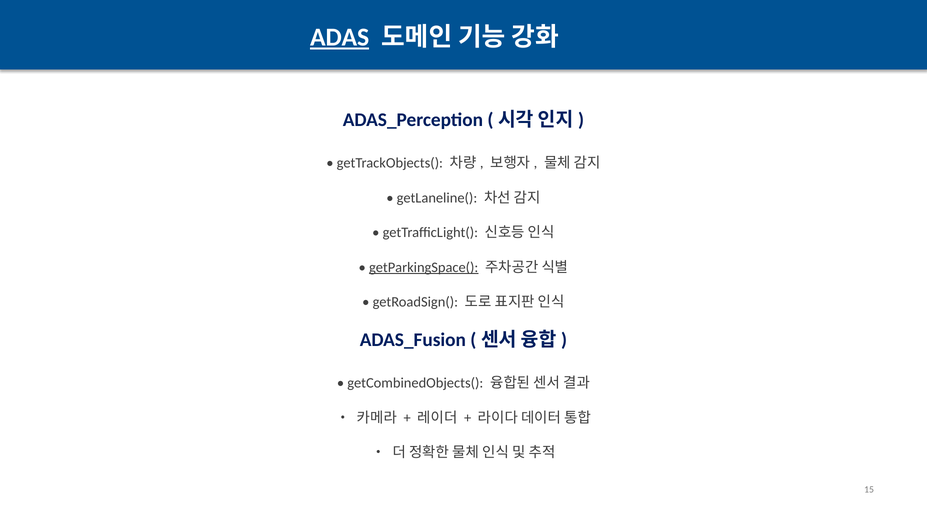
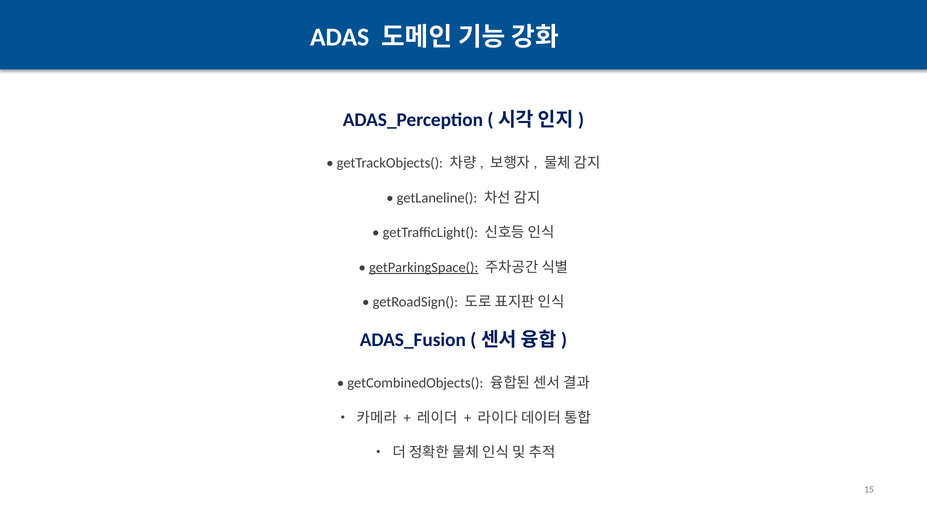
ADAS underline: present -> none (340, 37)
